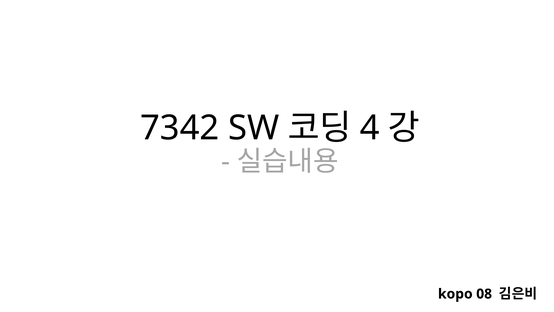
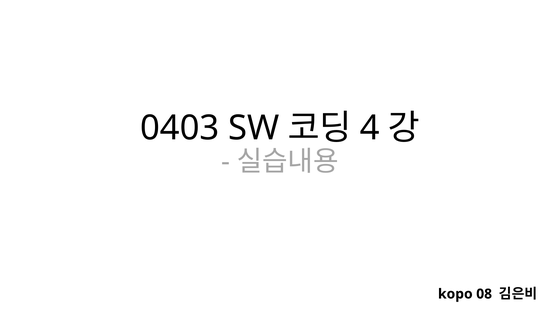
7342: 7342 -> 0403 (180, 128)
